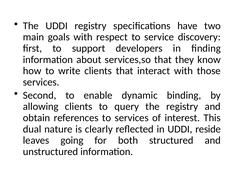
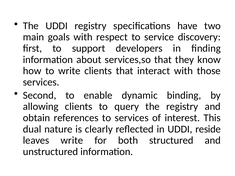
leaves going: going -> write (72, 141)
